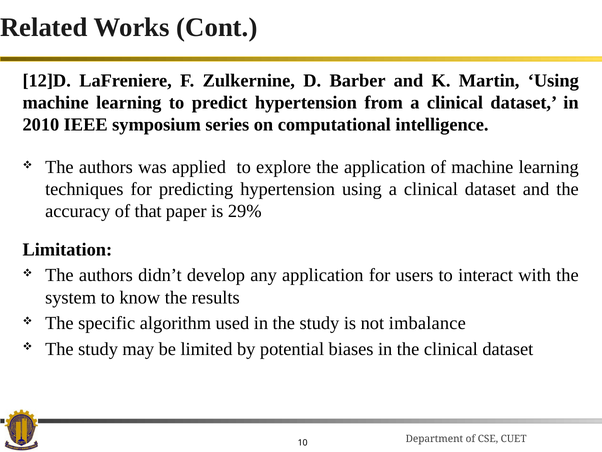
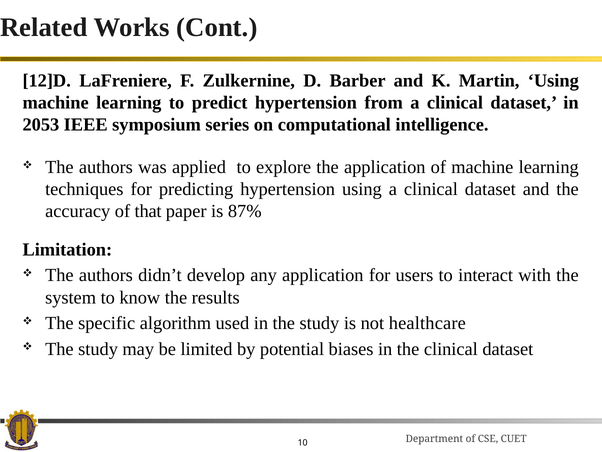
2010: 2010 -> 2053 (41, 125)
29%: 29% -> 87% (245, 211)
imbalance: imbalance -> healthcare (427, 323)
